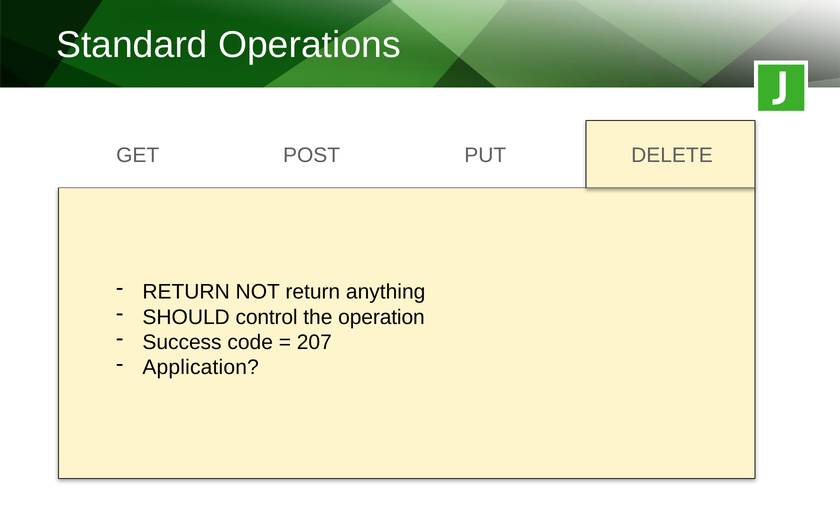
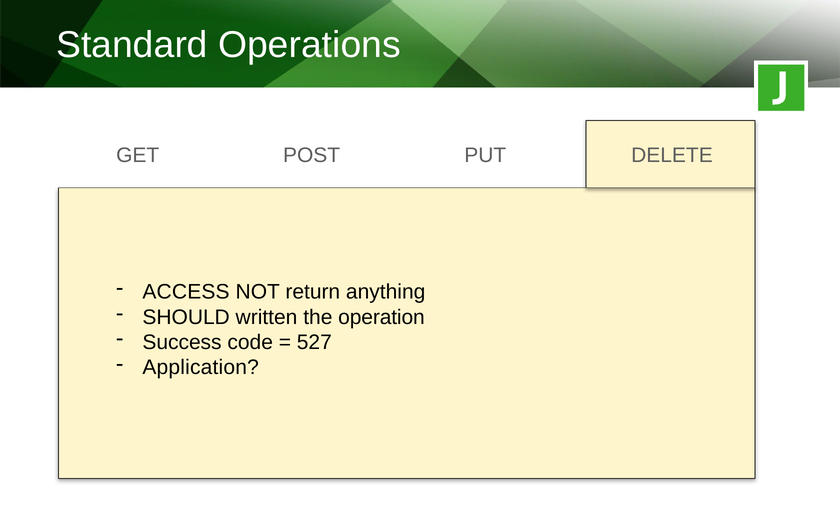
RETURN: RETURN -> ACCESS (186, 292)
control: control -> written (267, 317)
207: 207 -> 527 (314, 342)
